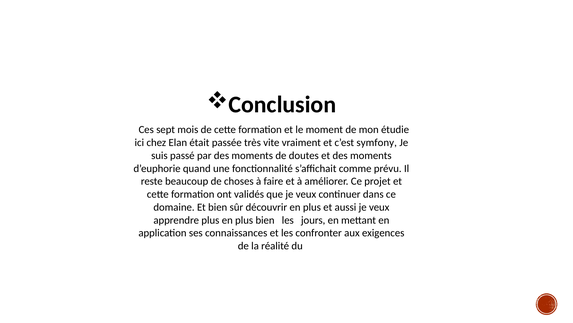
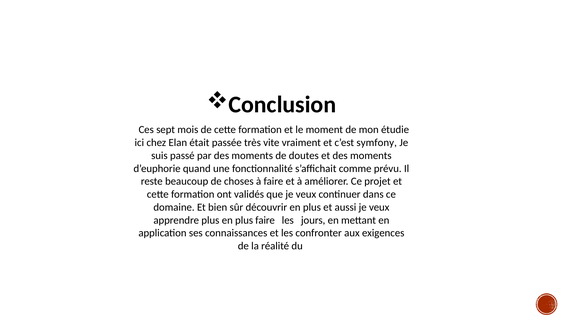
plus bien: bien -> faire (265, 220)
